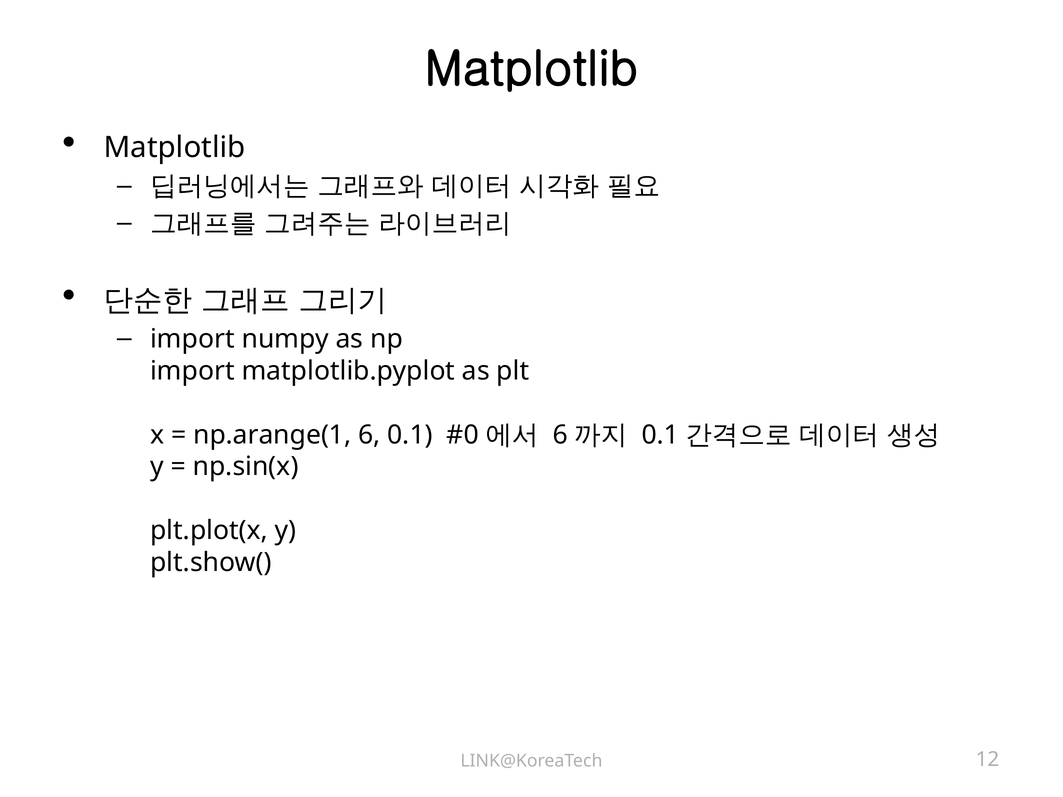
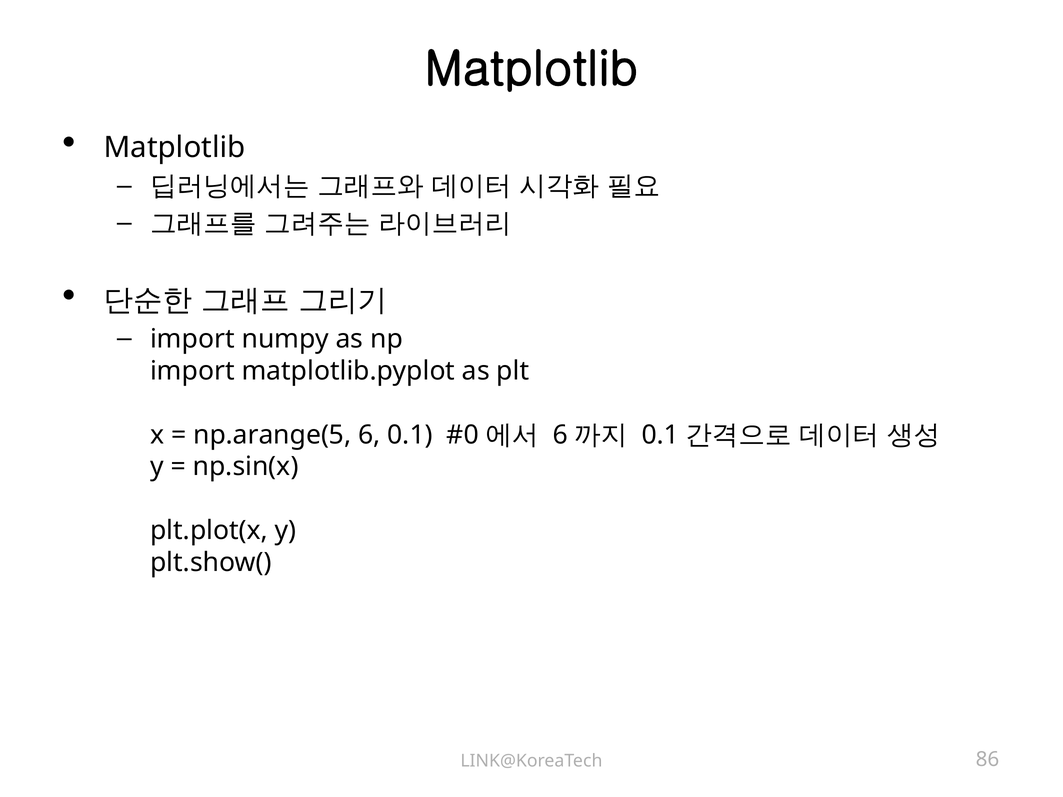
np.arange(1: np.arange(1 -> np.arange(5 (272, 435)
12: 12 -> 86 (987, 760)
